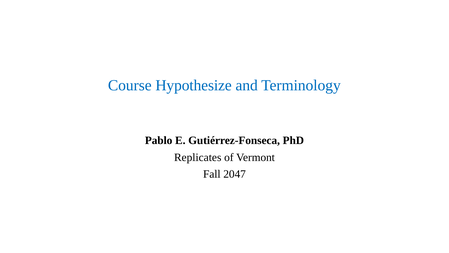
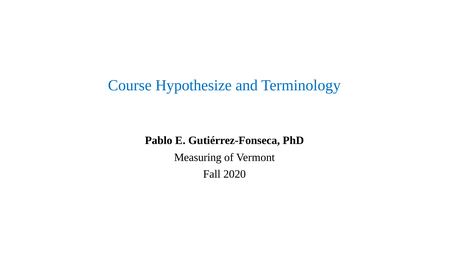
Replicates: Replicates -> Measuring (198, 157)
2047: 2047 -> 2020 (235, 174)
